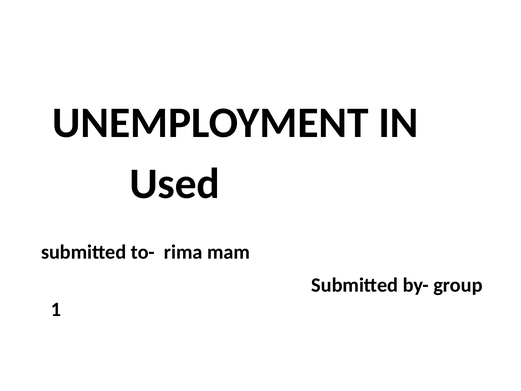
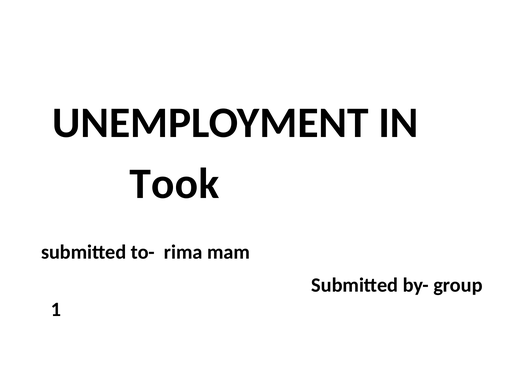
Used: Used -> Took (174, 184)
